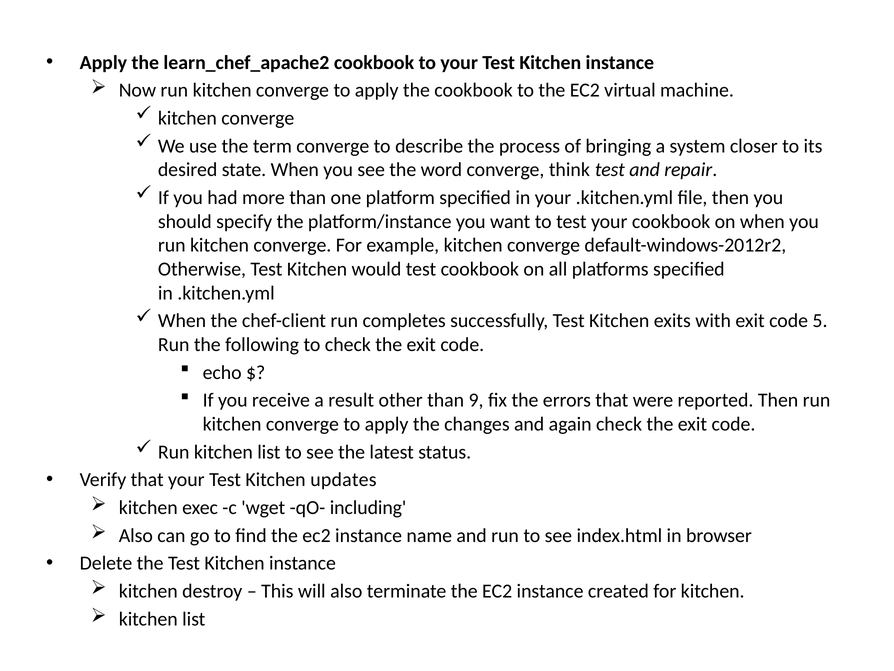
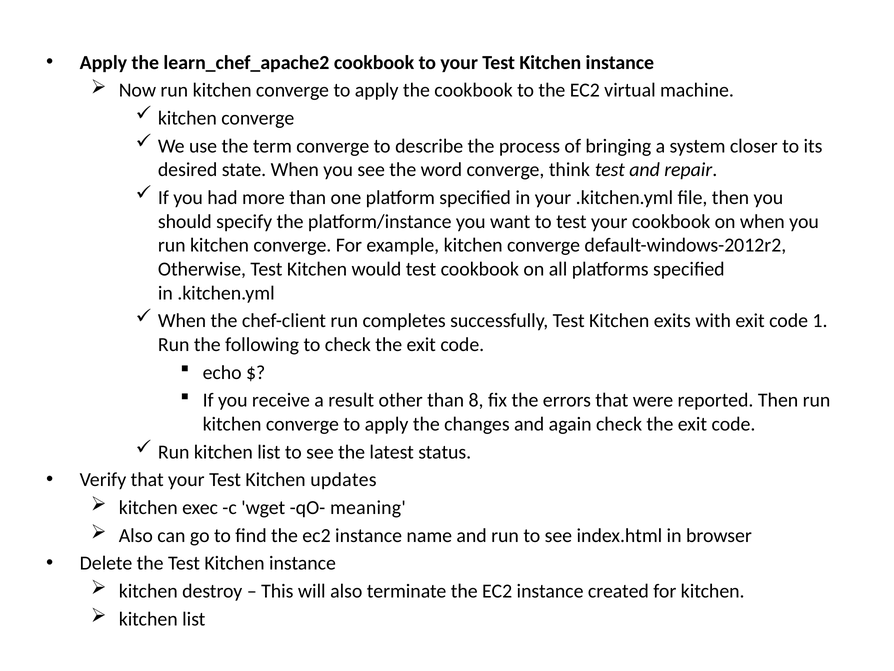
5: 5 -> 1 (820, 321)
9: 9 -> 8 (476, 400)
including: including -> meaning (368, 507)
